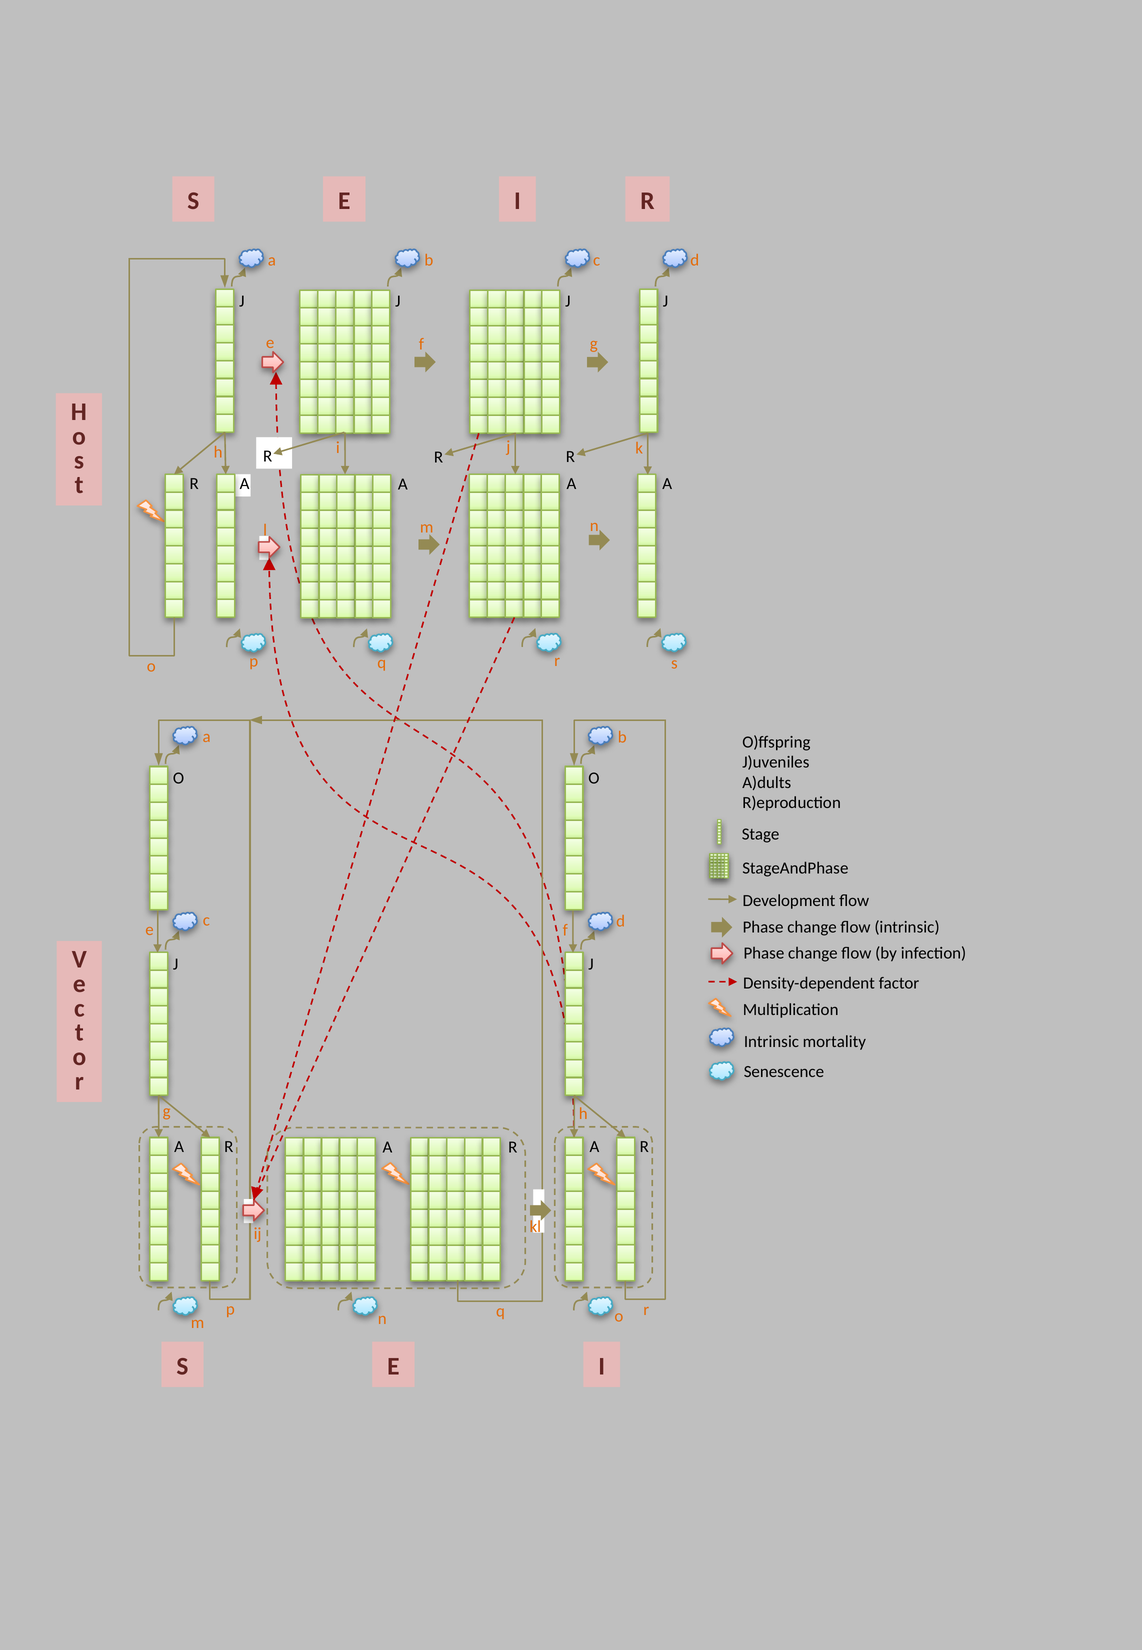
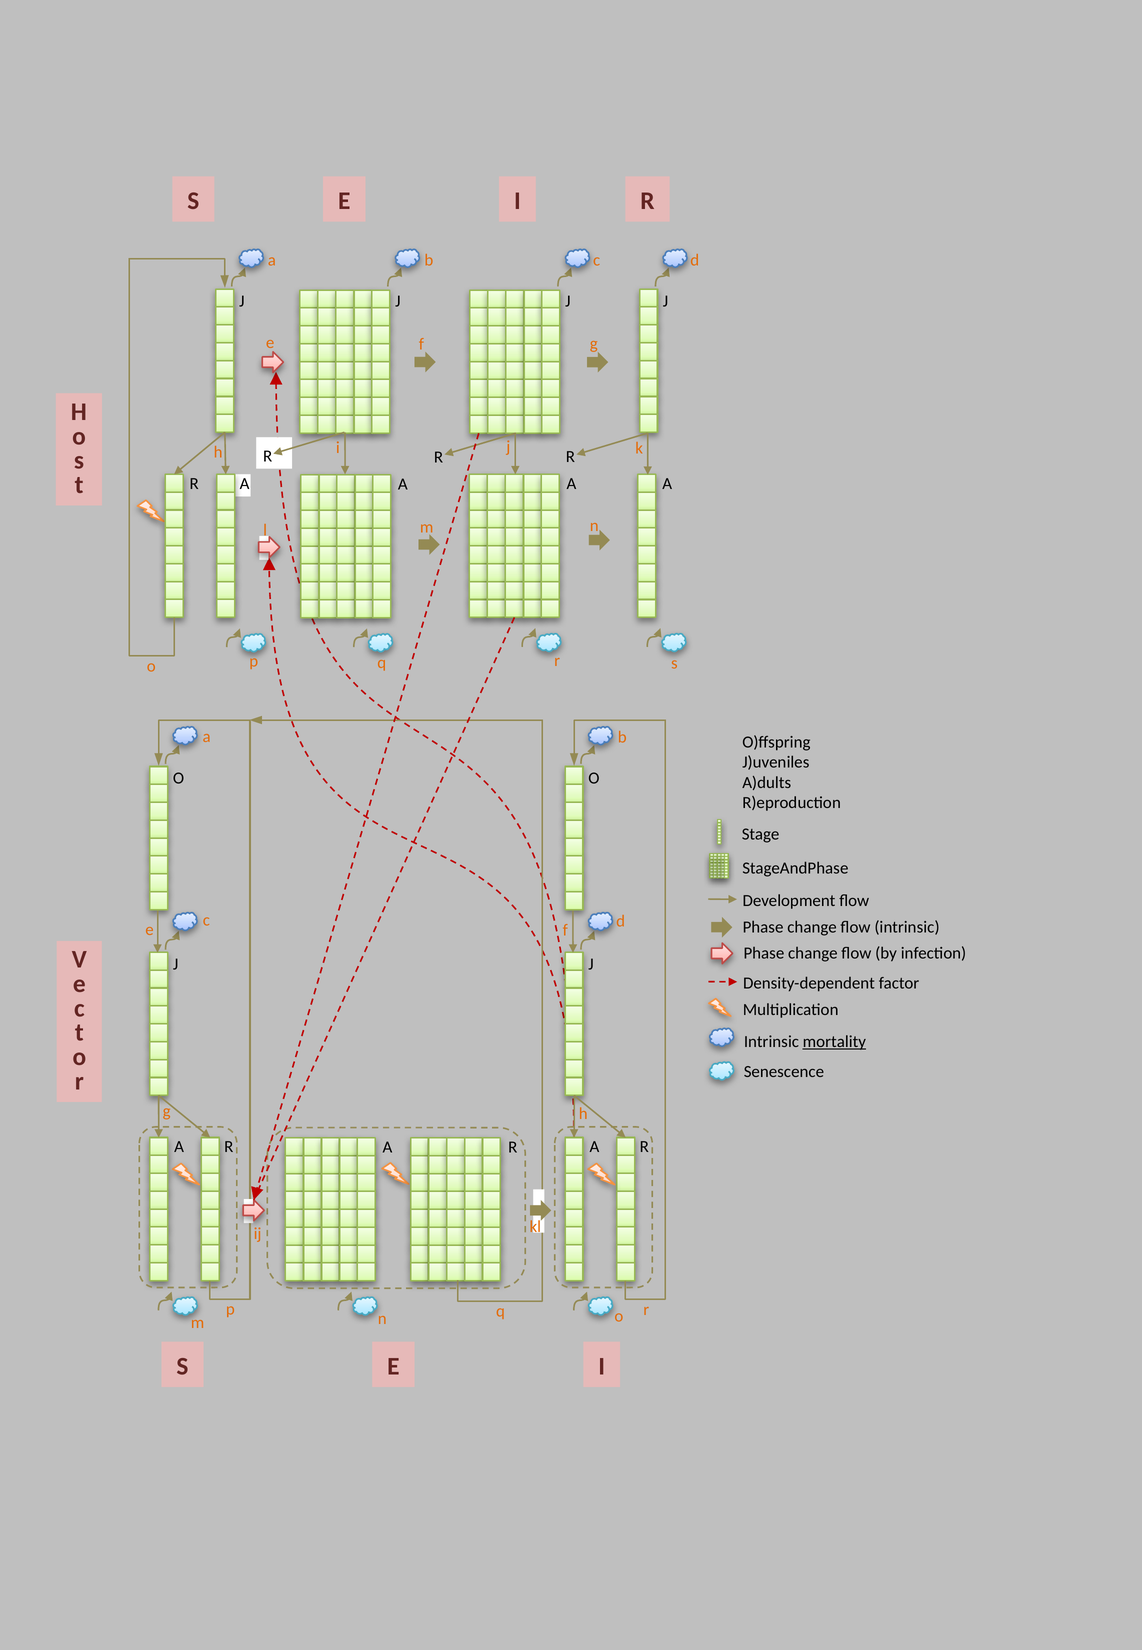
mortality underline: none -> present (834, 1041)
